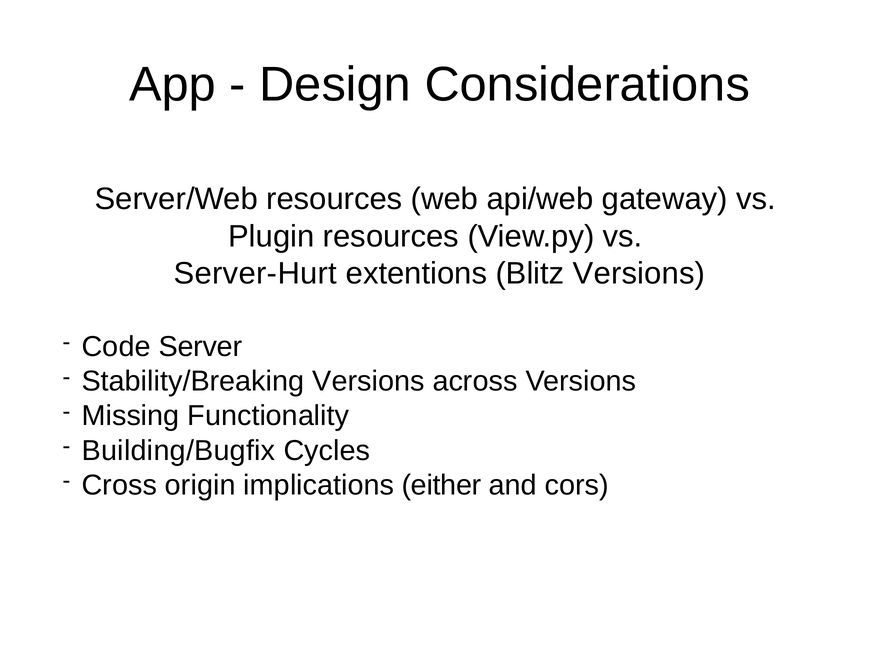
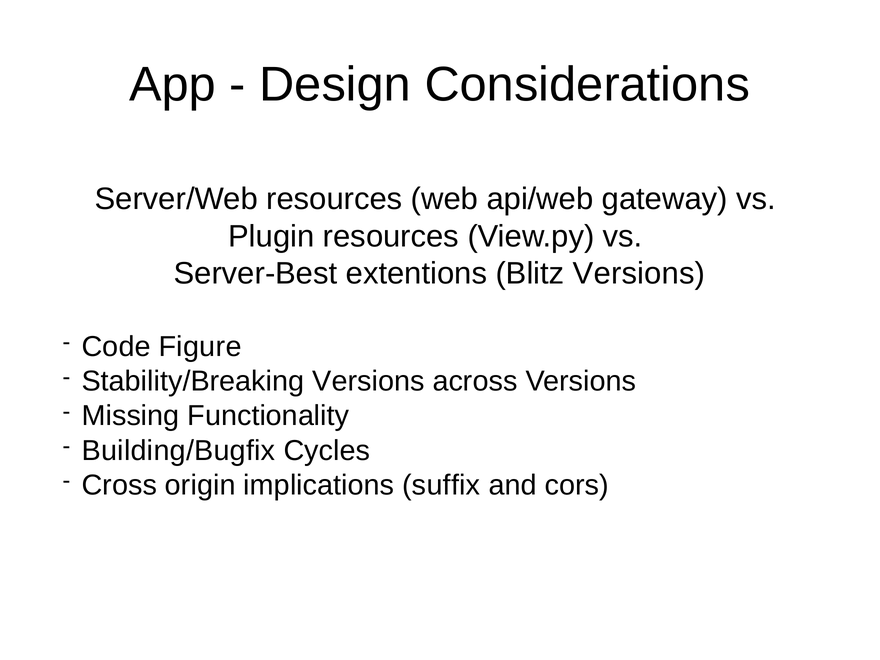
Server-Hurt: Server-Hurt -> Server-Best (256, 274)
Server: Server -> Figure (200, 347)
either: either -> suffix (441, 485)
